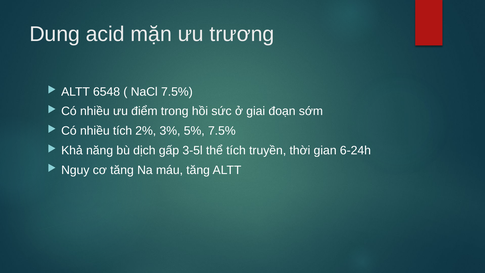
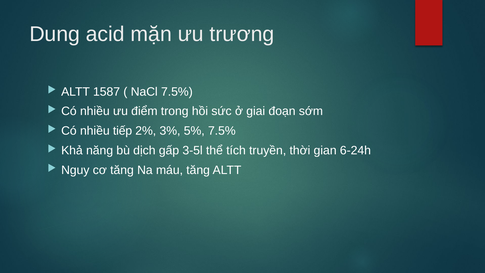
6548: 6548 -> 1587 (107, 92)
nhiều tích: tích -> tiếp (123, 131)
